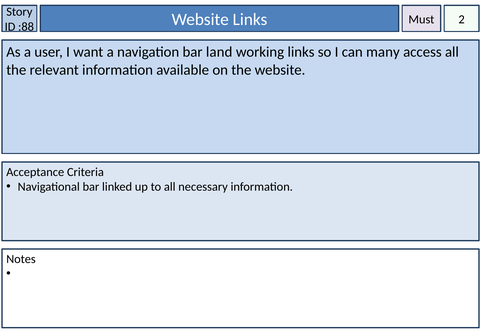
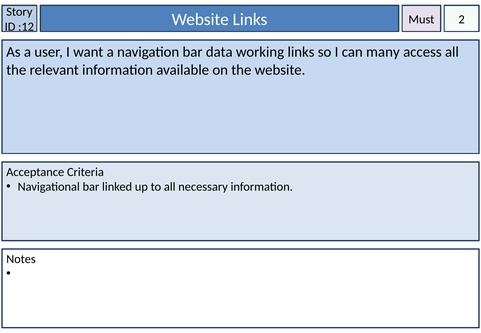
:88: :88 -> :12 (26, 27)
land: land -> data (219, 52)
